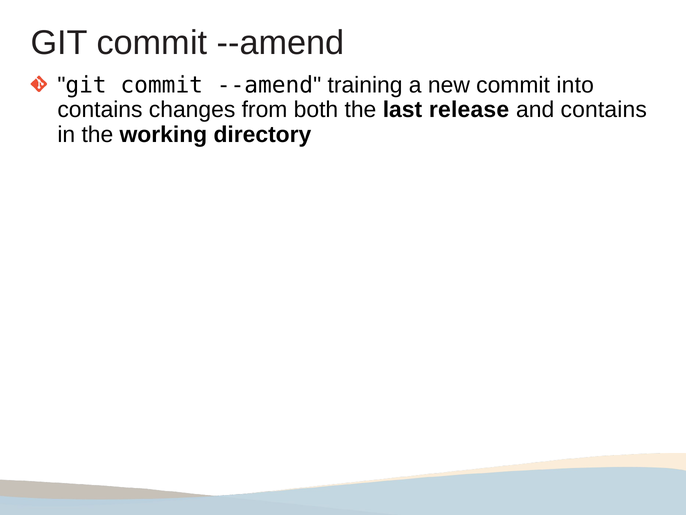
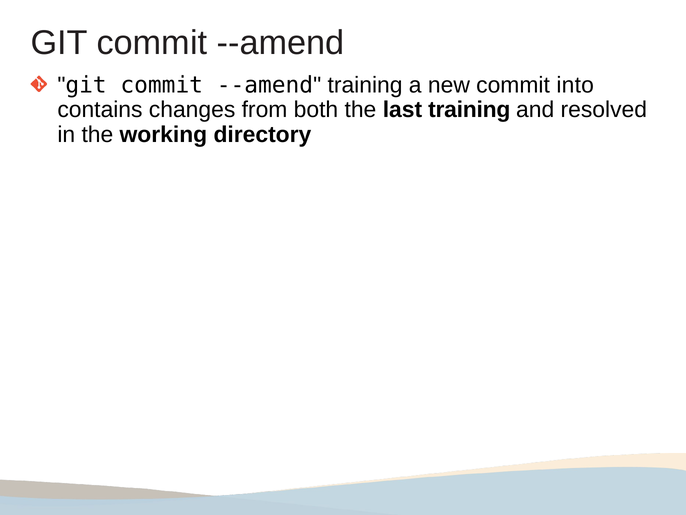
last release: release -> training (469, 110)
and contains: contains -> resolved (604, 110)
